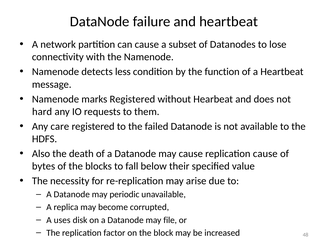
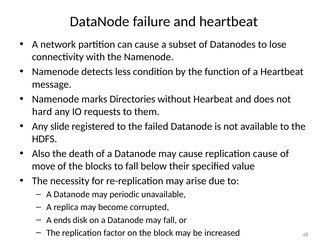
marks Registered: Registered -> Directories (132, 99)
care: care -> slide (60, 126)
bytes: bytes -> move (44, 166)
uses: uses -> ends (62, 220)
may file: file -> fall (170, 220)
